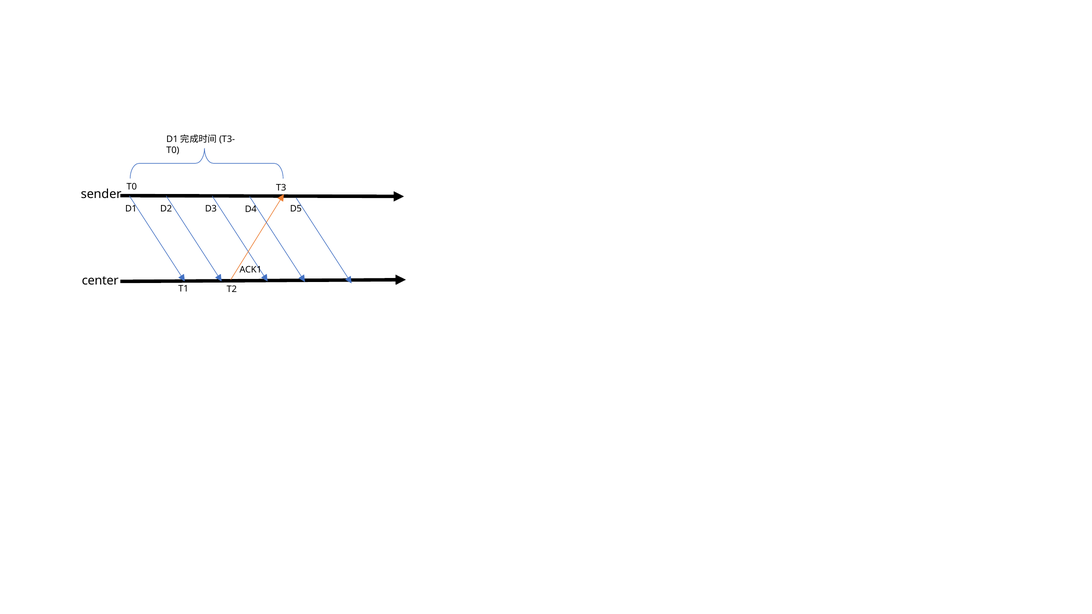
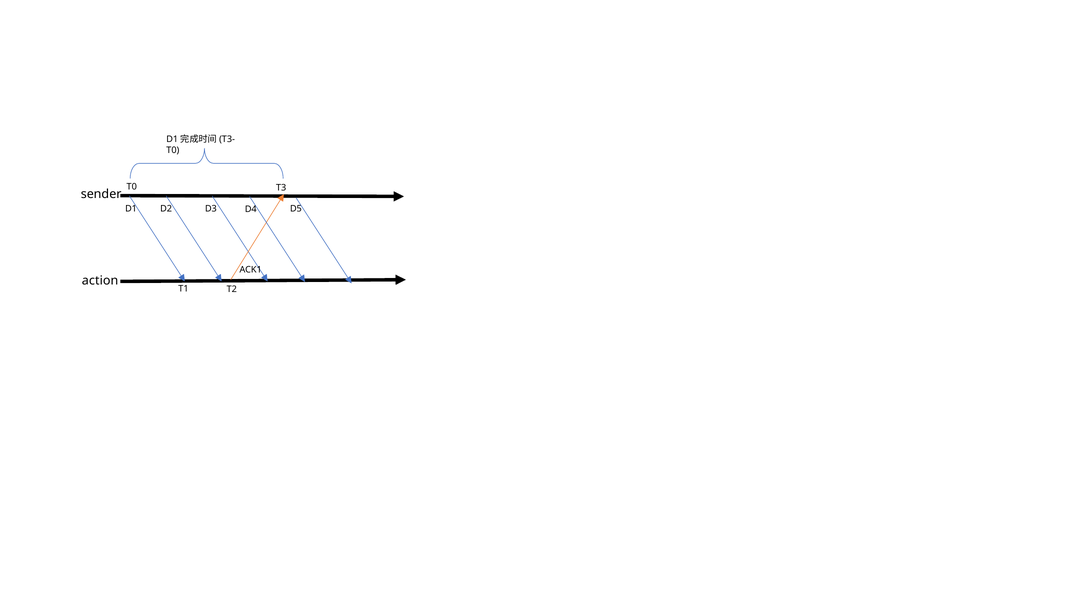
center: center -> action (100, 280)
